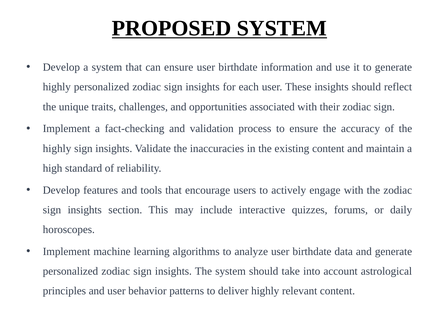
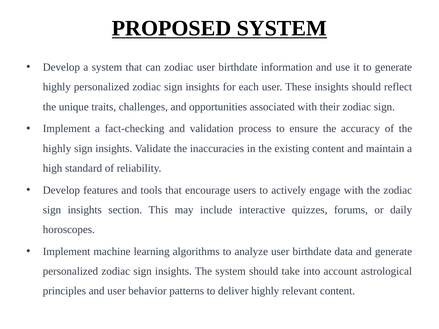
can ensure: ensure -> zodiac (179, 67)
